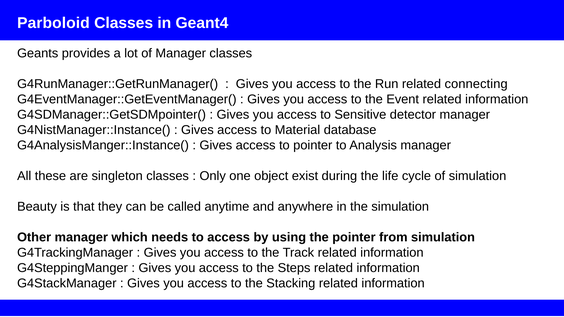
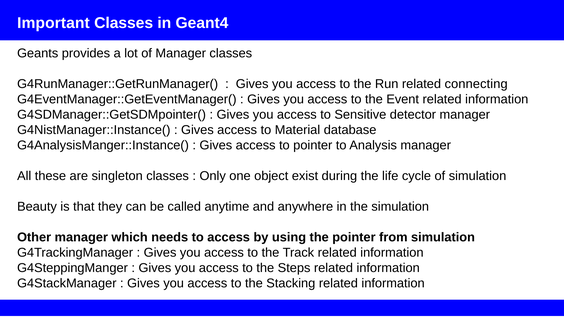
Parboloid: Parboloid -> Important (53, 23)
